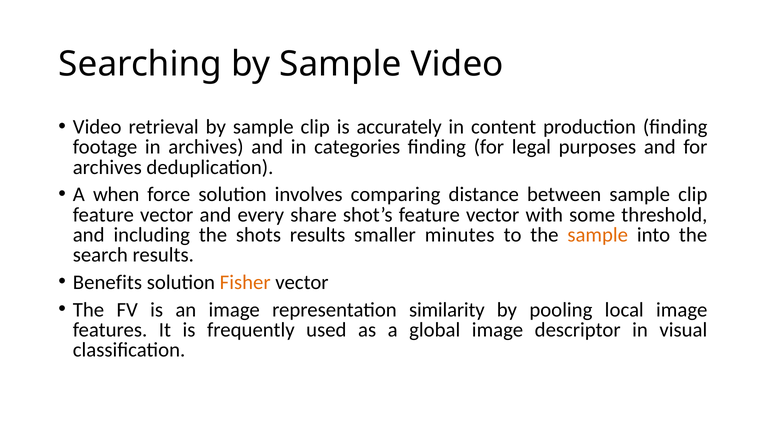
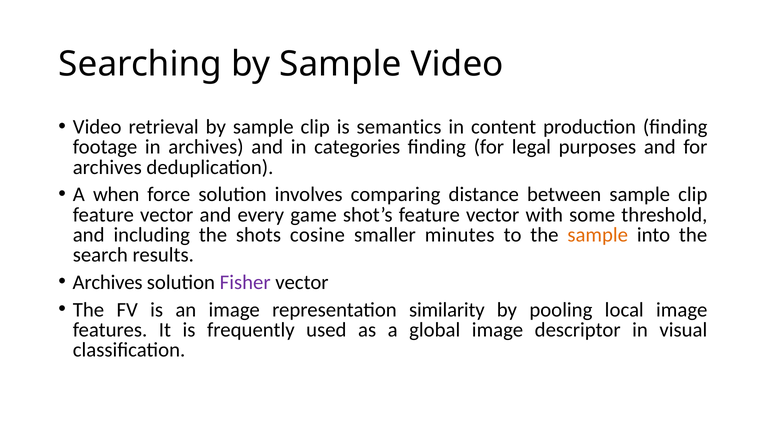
accurately: accurately -> semantics (399, 127)
share: share -> game (314, 215)
shots results: results -> cosine (317, 235)
Benefits: Benefits -> Archives (108, 283)
Fisher colour: orange -> purple (245, 283)
